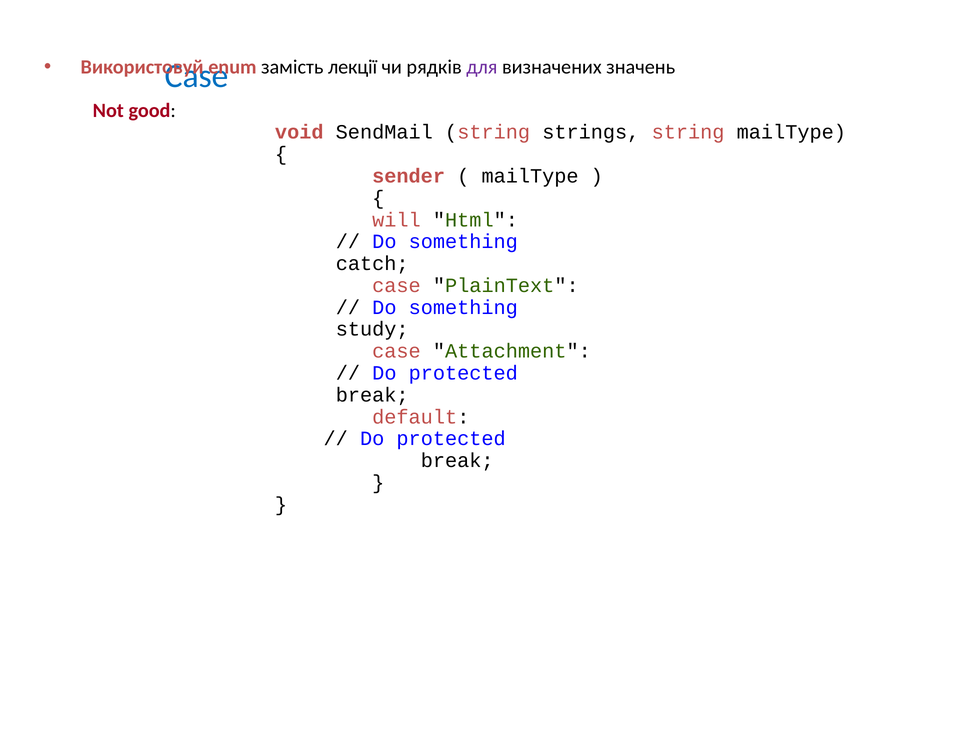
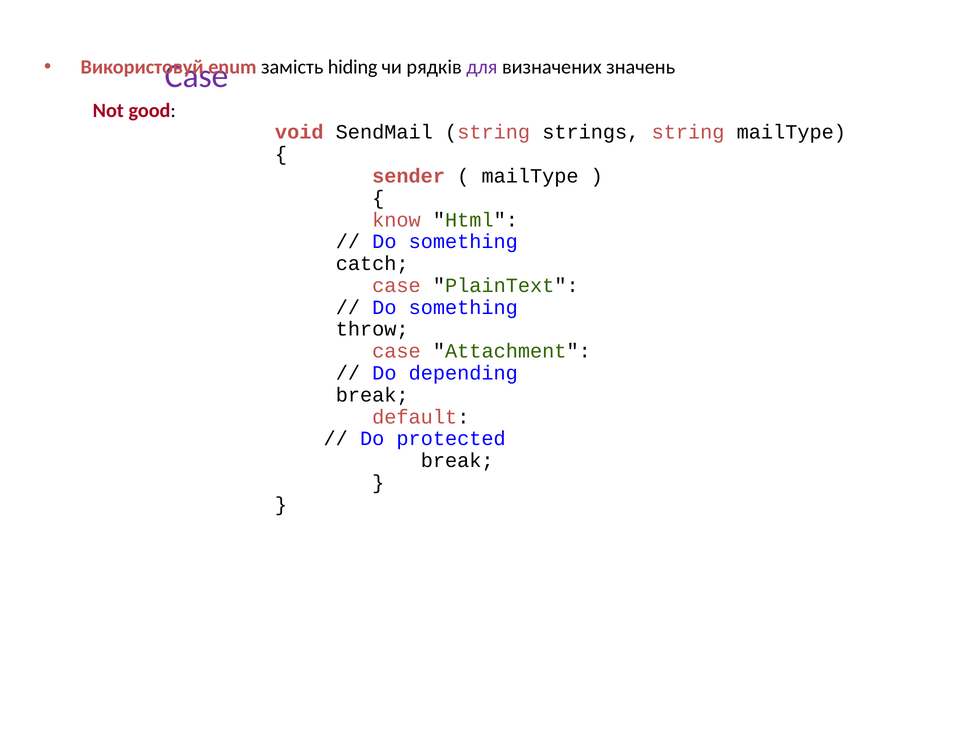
лекції: лекції -> hiding (353, 67)
Case colour: blue -> purple (197, 76)
will: will -> know (396, 220)
study: study -> throw (372, 329)
protected: protected -> depending (463, 373)
